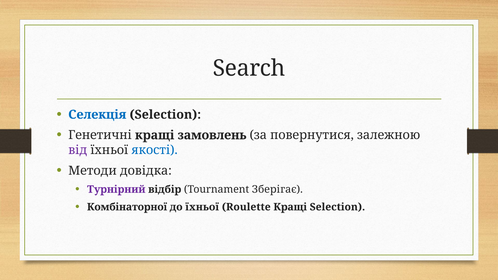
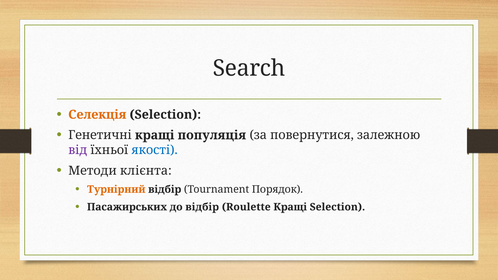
Селекція colour: blue -> orange (97, 115)
замовлень: замовлень -> популяція (212, 135)
довідка: довідка -> клієнта (146, 171)
Турнірний colour: purple -> orange (116, 189)
Зберігає: Зберігає -> Порядок (277, 189)
Комбінаторної: Комбінаторної -> Пасажирських (127, 207)
до їхньої: їхньої -> відбір (202, 207)
